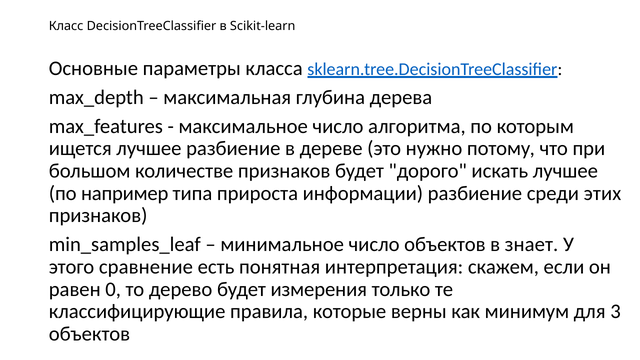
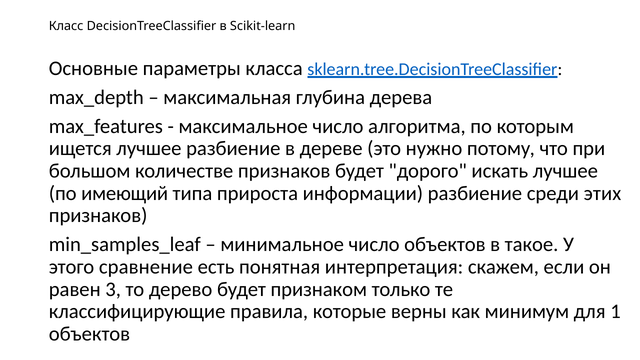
например: например -> имеющий (125, 193)
знает: знает -> такое (532, 245)
0: 0 -> 3 (113, 289)
измерения: измерения -> признаком (319, 289)
3: 3 -> 1 (615, 312)
